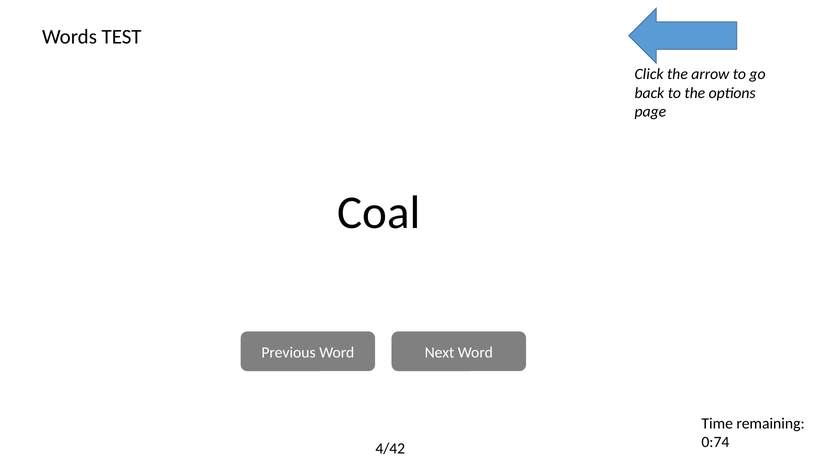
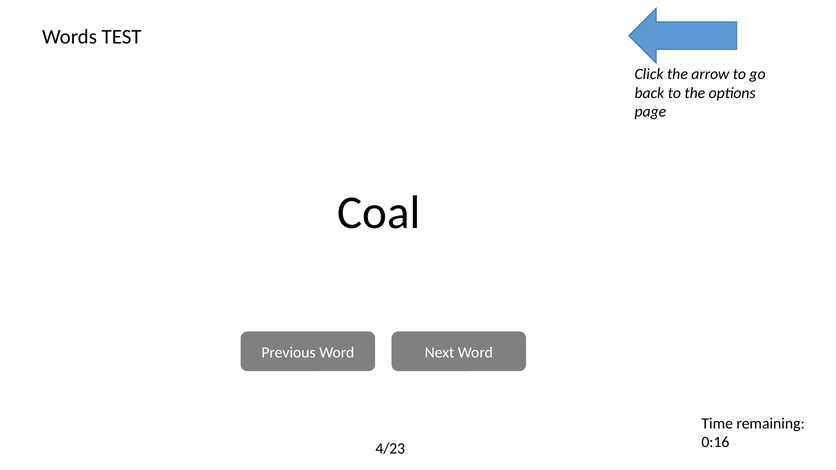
0:74: 0:74 -> 0:16 (715, 442)
4/42: 4/42 -> 4/23 (390, 449)
